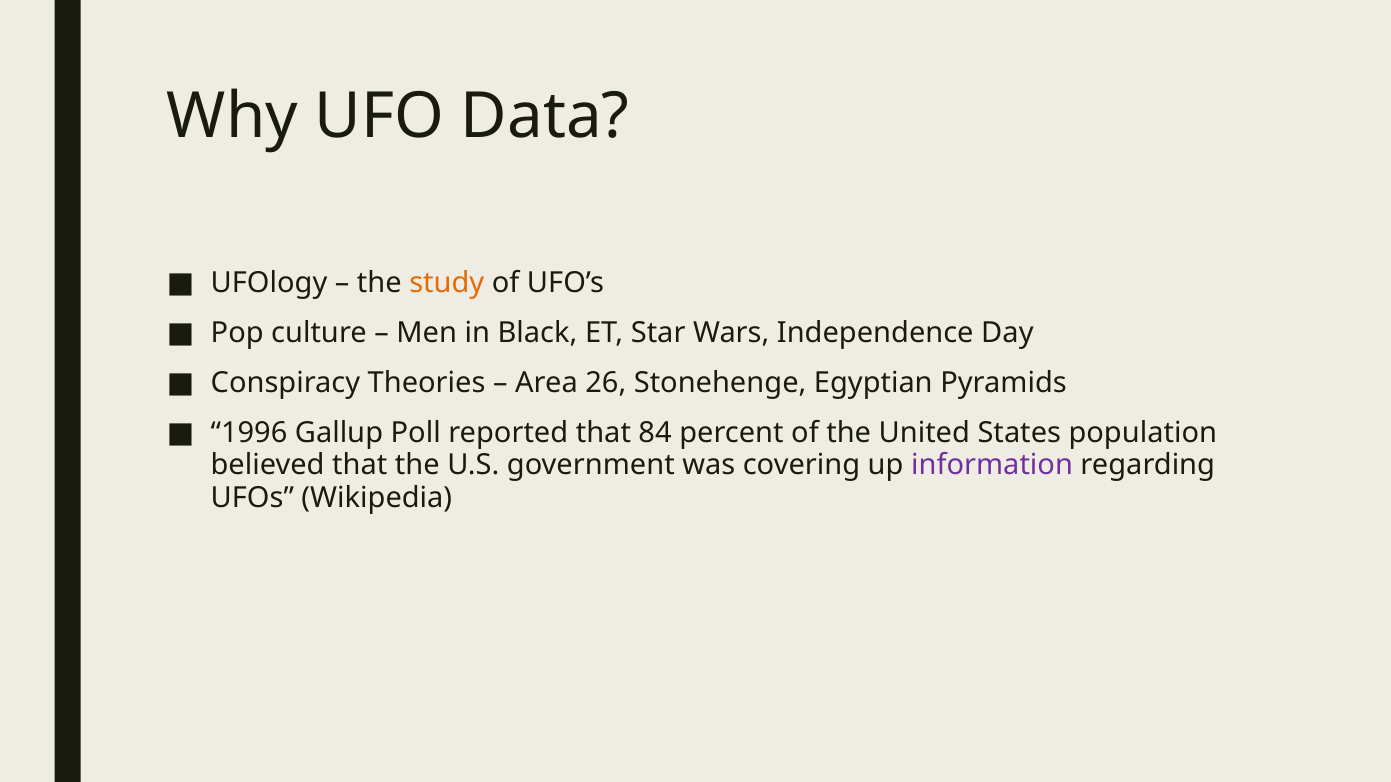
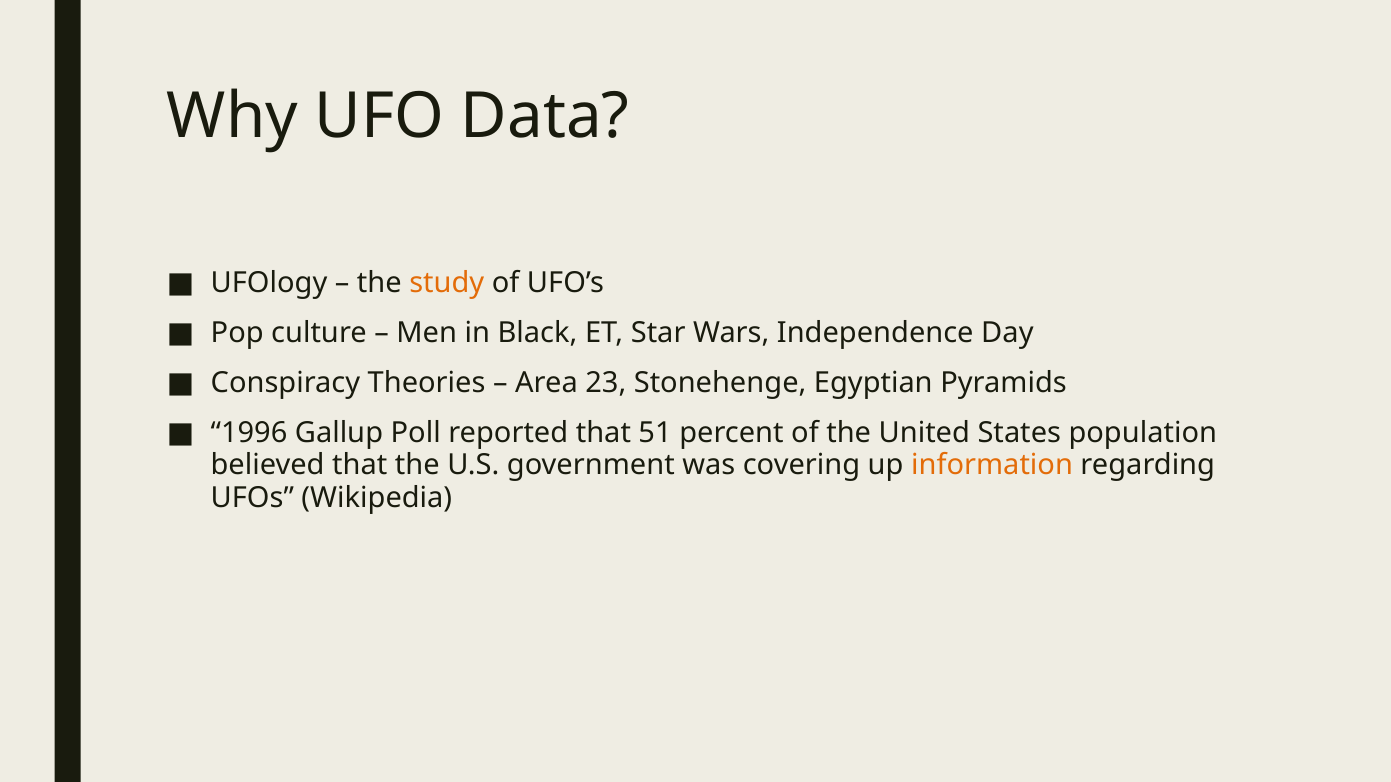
26: 26 -> 23 (606, 383)
84: 84 -> 51 (655, 433)
information colour: purple -> orange (992, 466)
